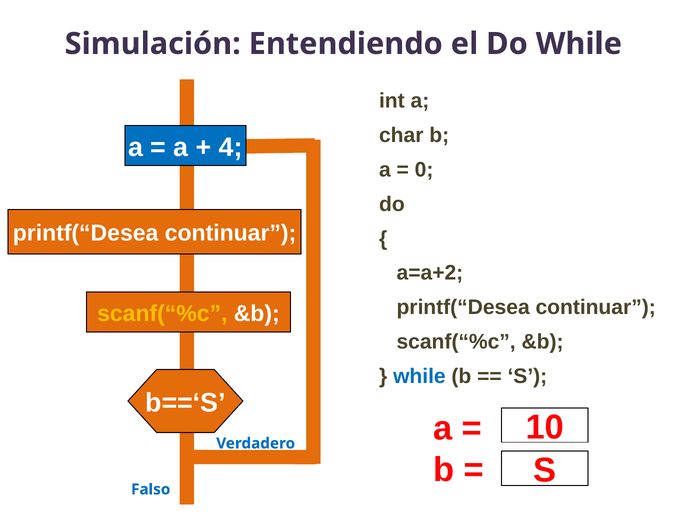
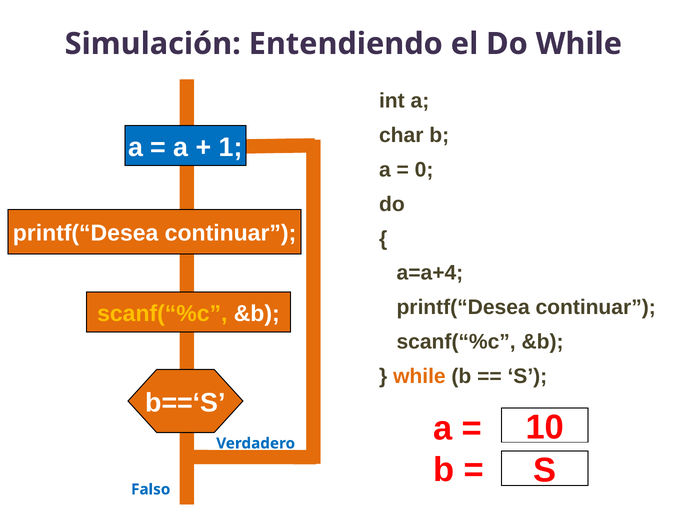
4: 4 -> 1 (231, 147)
a=a+2: a=a+2 -> a=a+4 (430, 273)
while colour: blue -> orange (419, 377)
